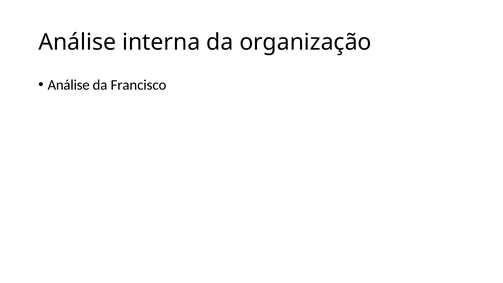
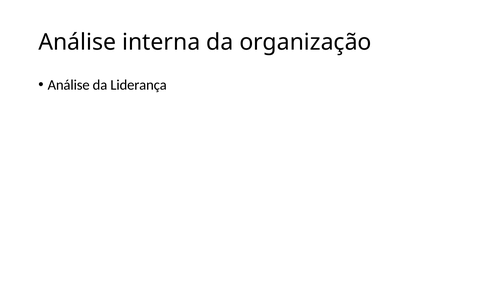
Francisco: Francisco -> Liderança (139, 85)
